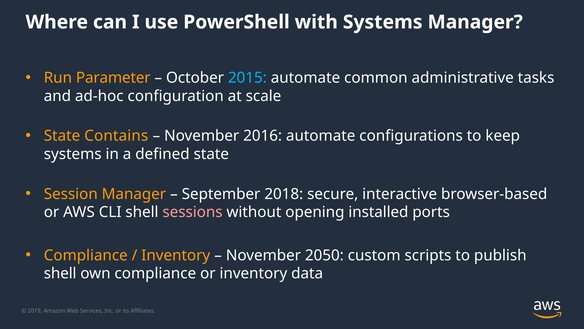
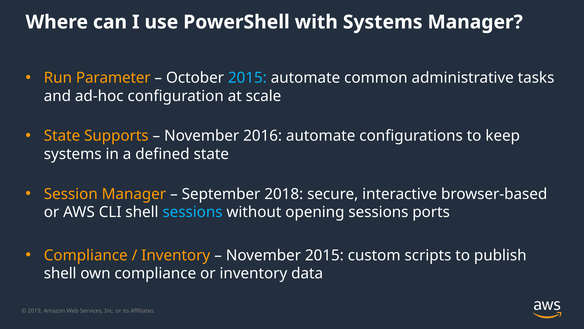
Contains: Contains -> Supports (116, 136)
sessions colour: pink -> light blue (193, 212)
opening installed: installed -> sessions (378, 212)
November 2050: 2050 -> 2015 (324, 255)
